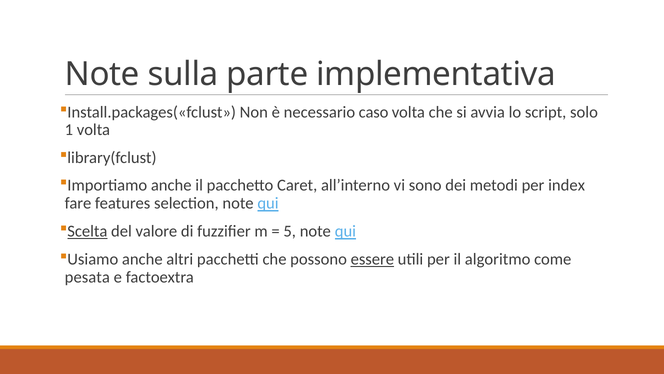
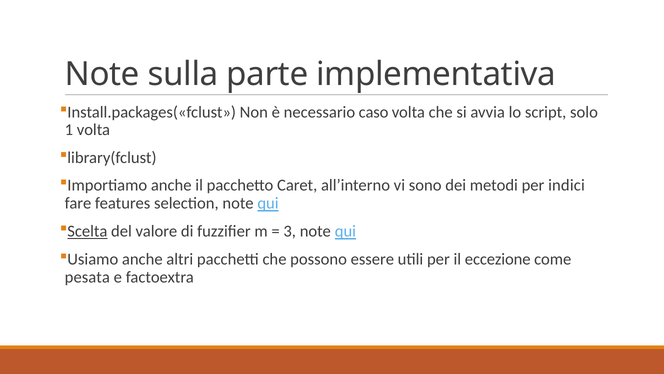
index: index -> indici (566, 185)
5: 5 -> 3 (290, 231)
essere underline: present -> none (372, 259)
algoritmo: algoritmo -> eccezione (498, 259)
